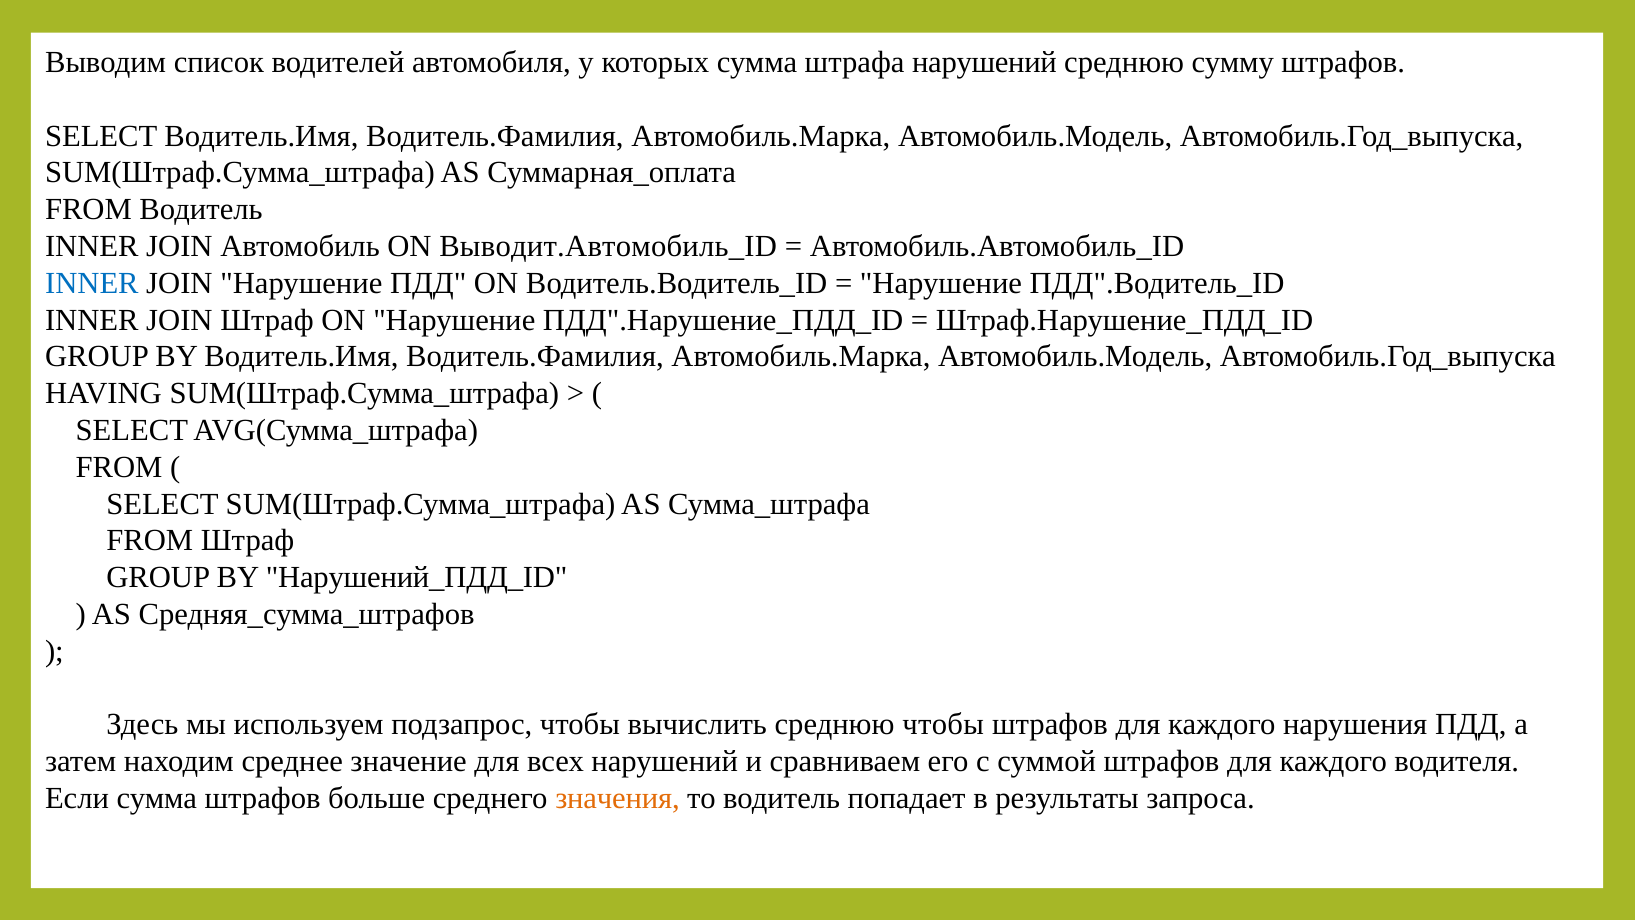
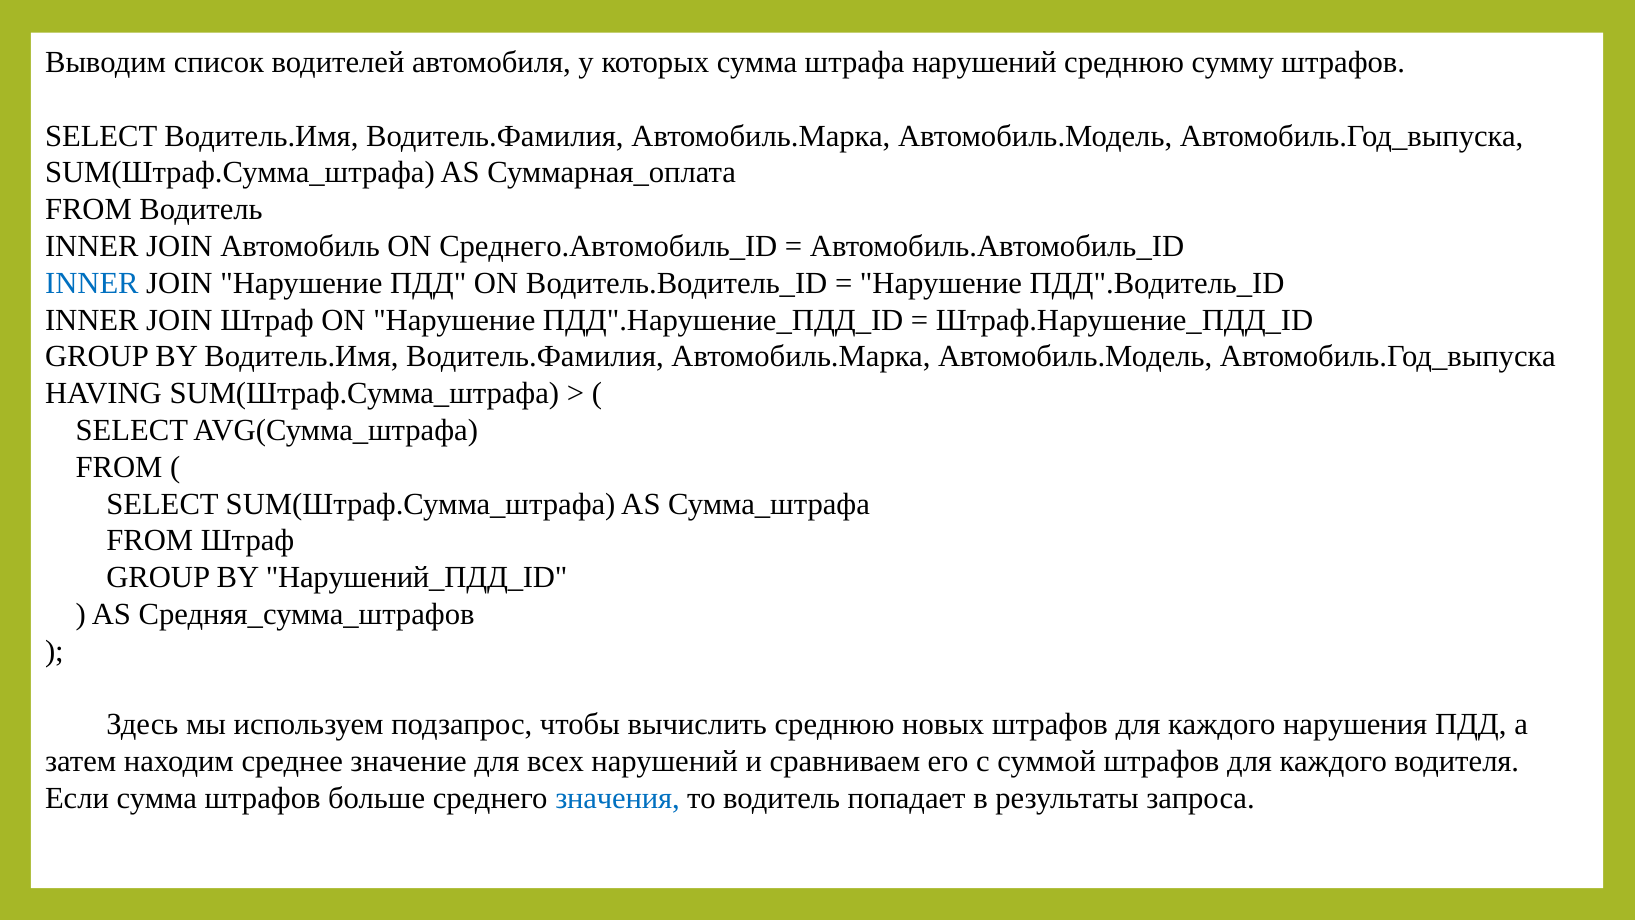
Выводит.Автомобиль_ID: Выводит.Автомобиль_ID -> Среднего.Автомобиль_ID (608, 246)
среднюю чтобы: чтобы -> новых (943, 725)
значения colour: orange -> blue (617, 798)
